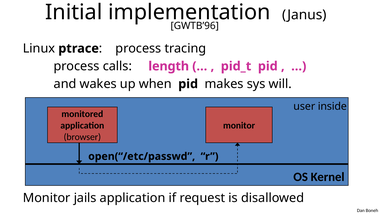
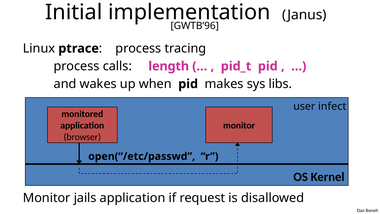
will: will -> libs (280, 84)
inside: inside -> infect (332, 106)
